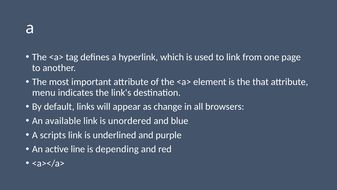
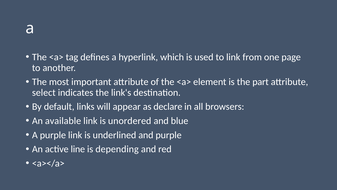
that: that -> part (261, 82)
menu: menu -> select (44, 92)
change: change -> declare (168, 106)
A scripts: scripts -> purple (53, 135)
